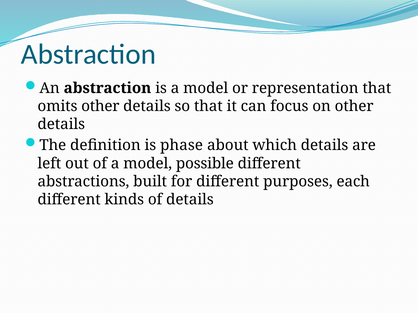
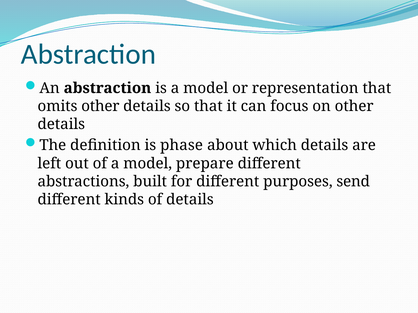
possible: possible -> prepare (205, 164)
each: each -> send (353, 182)
